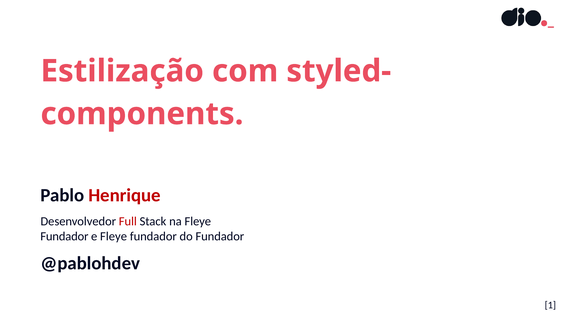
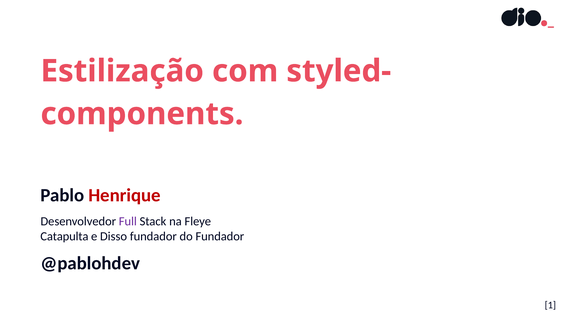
Full colour: red -> purple (128, 221)
Fundador: Fundador -> Catapulta (64, 237)
e Fleye: Fleye -> Disso (114, 237)
